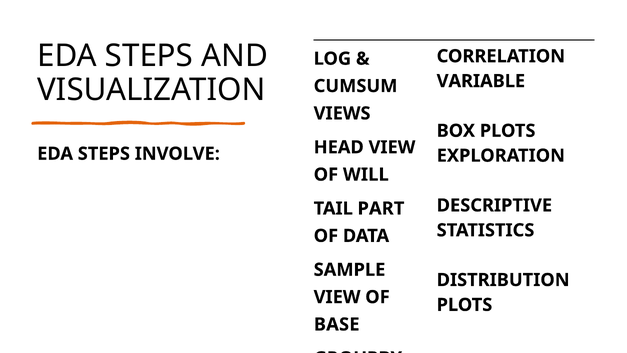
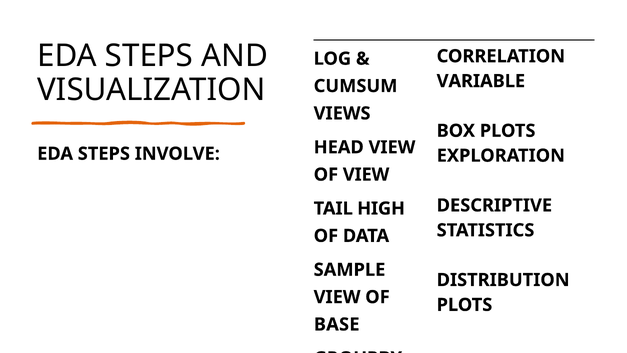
OF WILL: WILL -> VIEW (366, 174)
PART: PART -> HIGH (381, 208)
